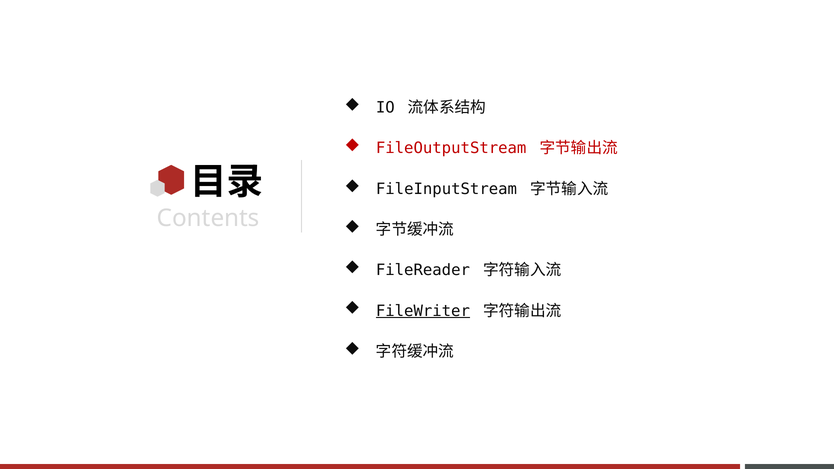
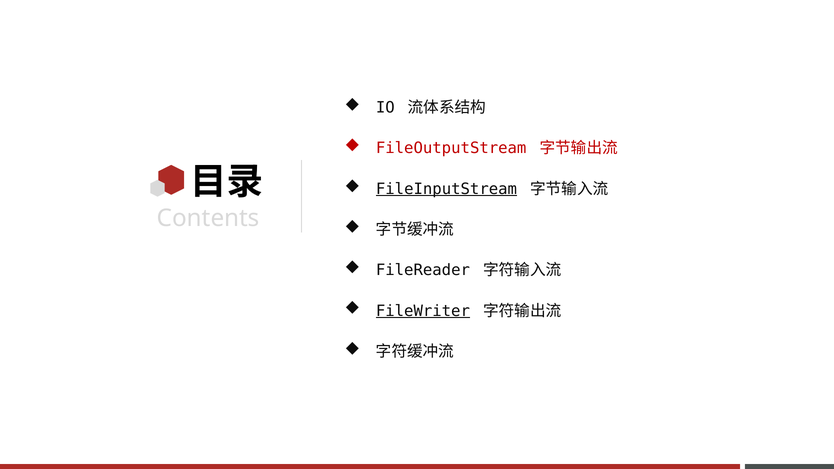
FileInputStream underline: none -> present (446, 189)
